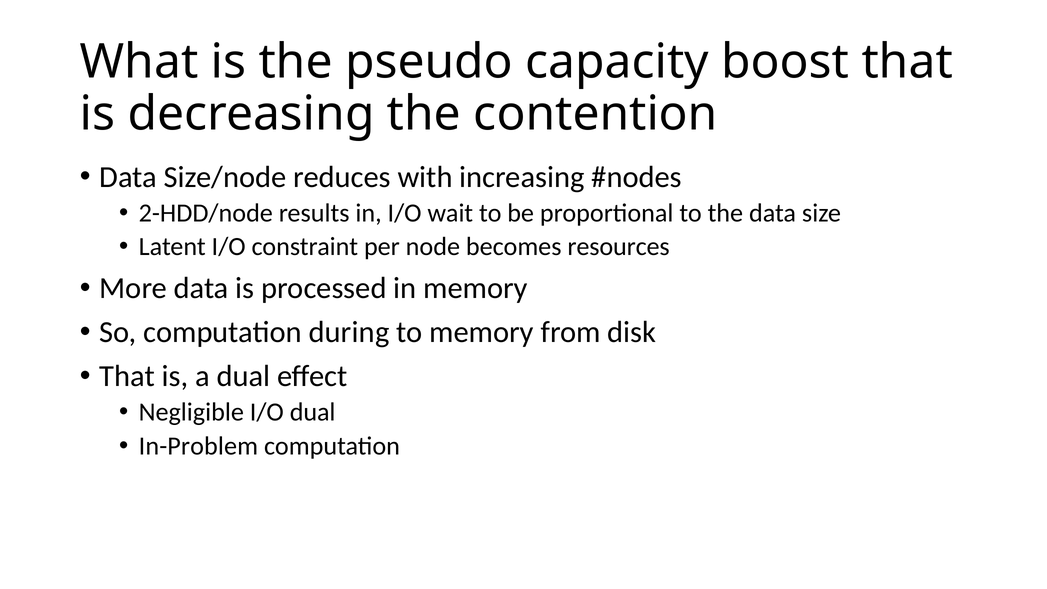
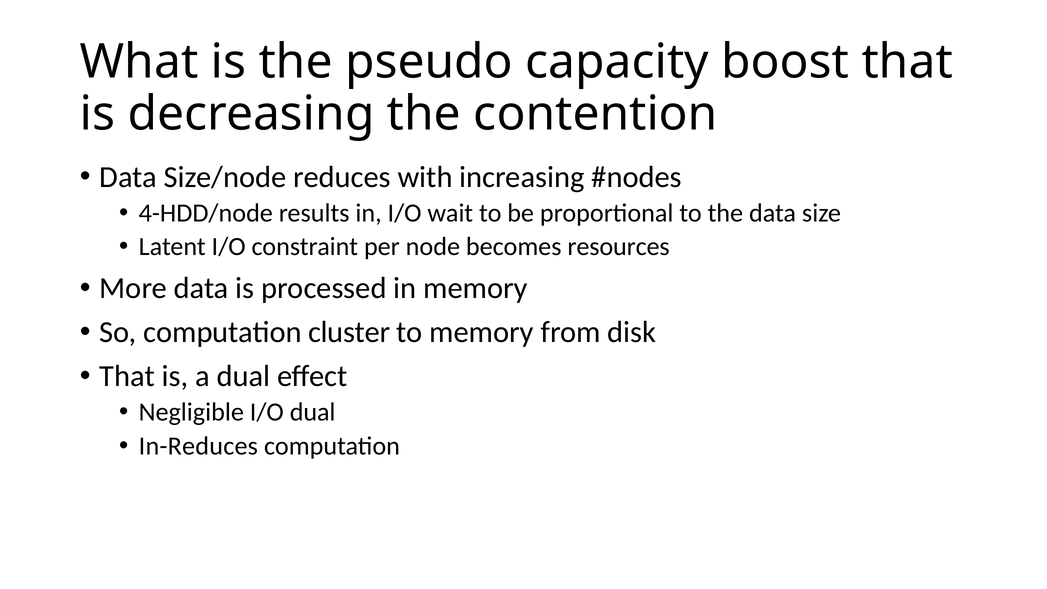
2-HDD/node: 2-HDD/node -> 4-HDD/node (206, 213)
during: during -> cluster (349, 332)
In-Problem: In-Problem -> In-Reduces (198, 446)
